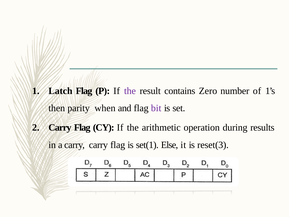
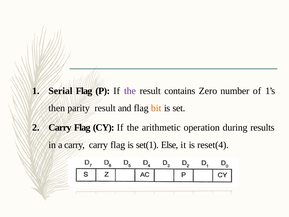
Latch: Latch -> Serial (60, 91)
parity when: when -> result (105, 108)
bit colour: purple -> orange (156, 108)
reset(3: reset(3 -> reset(4 (213, 145)
